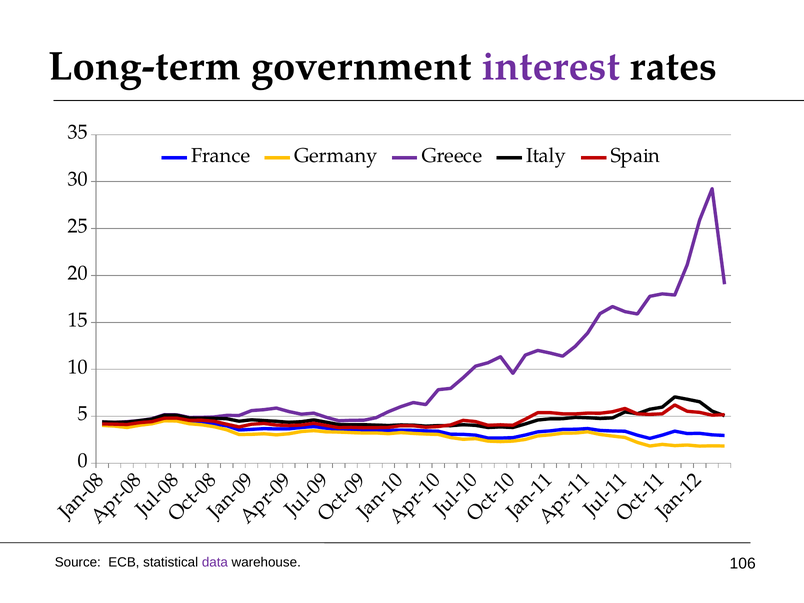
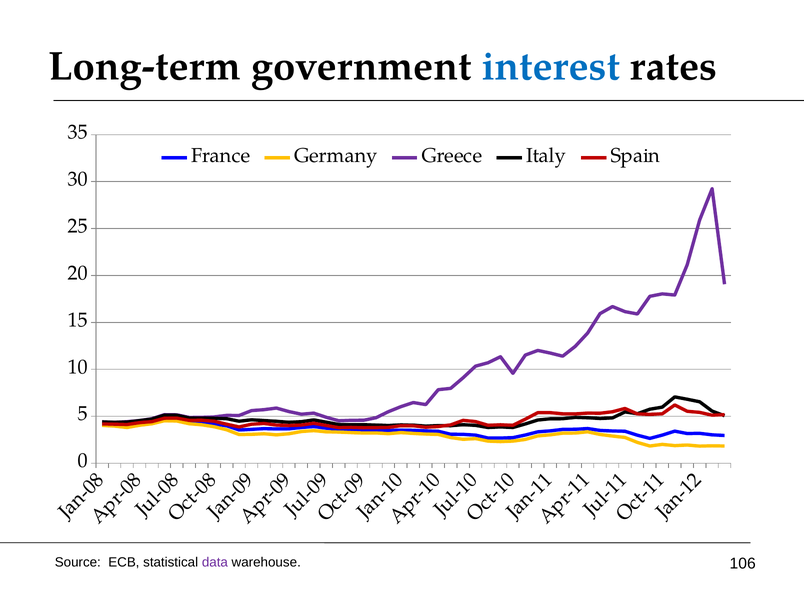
interest colour: purple -> blue (551, 66)
